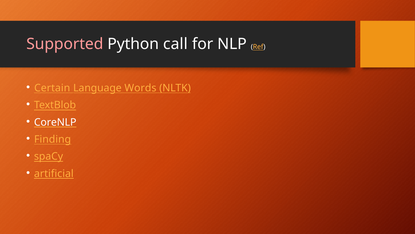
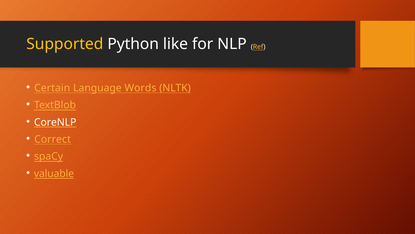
Supported colour: pink -> yellow (65, 44)
call: call -> like (175, 44)
Finding: Finding -> Correct (53, 139)
artificial: artificial -> valuable (54, 173)
